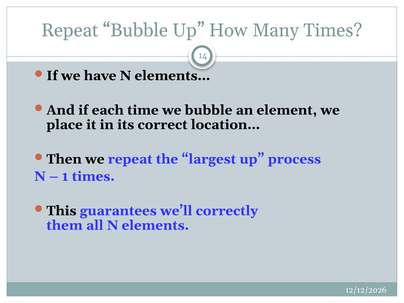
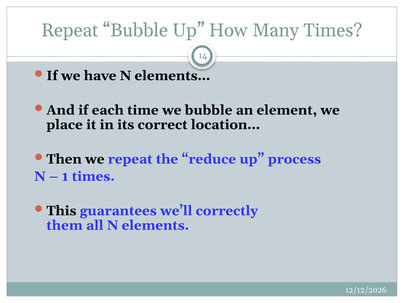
largest: largest -> reduce (209, 159)
